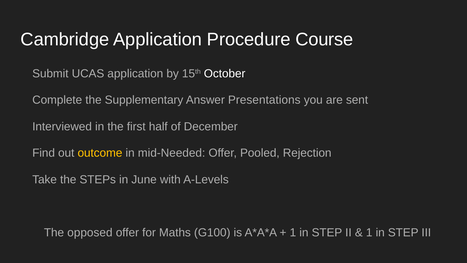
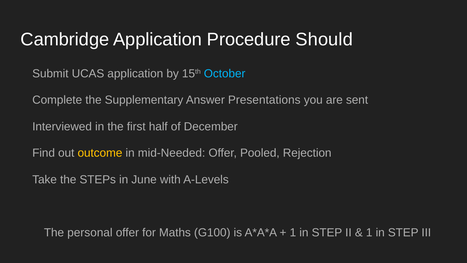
Course: Course -> Should (324, 40)
October colour: white -> light blue (225, 73)
opposed: opposed -> personal (90, 232)
